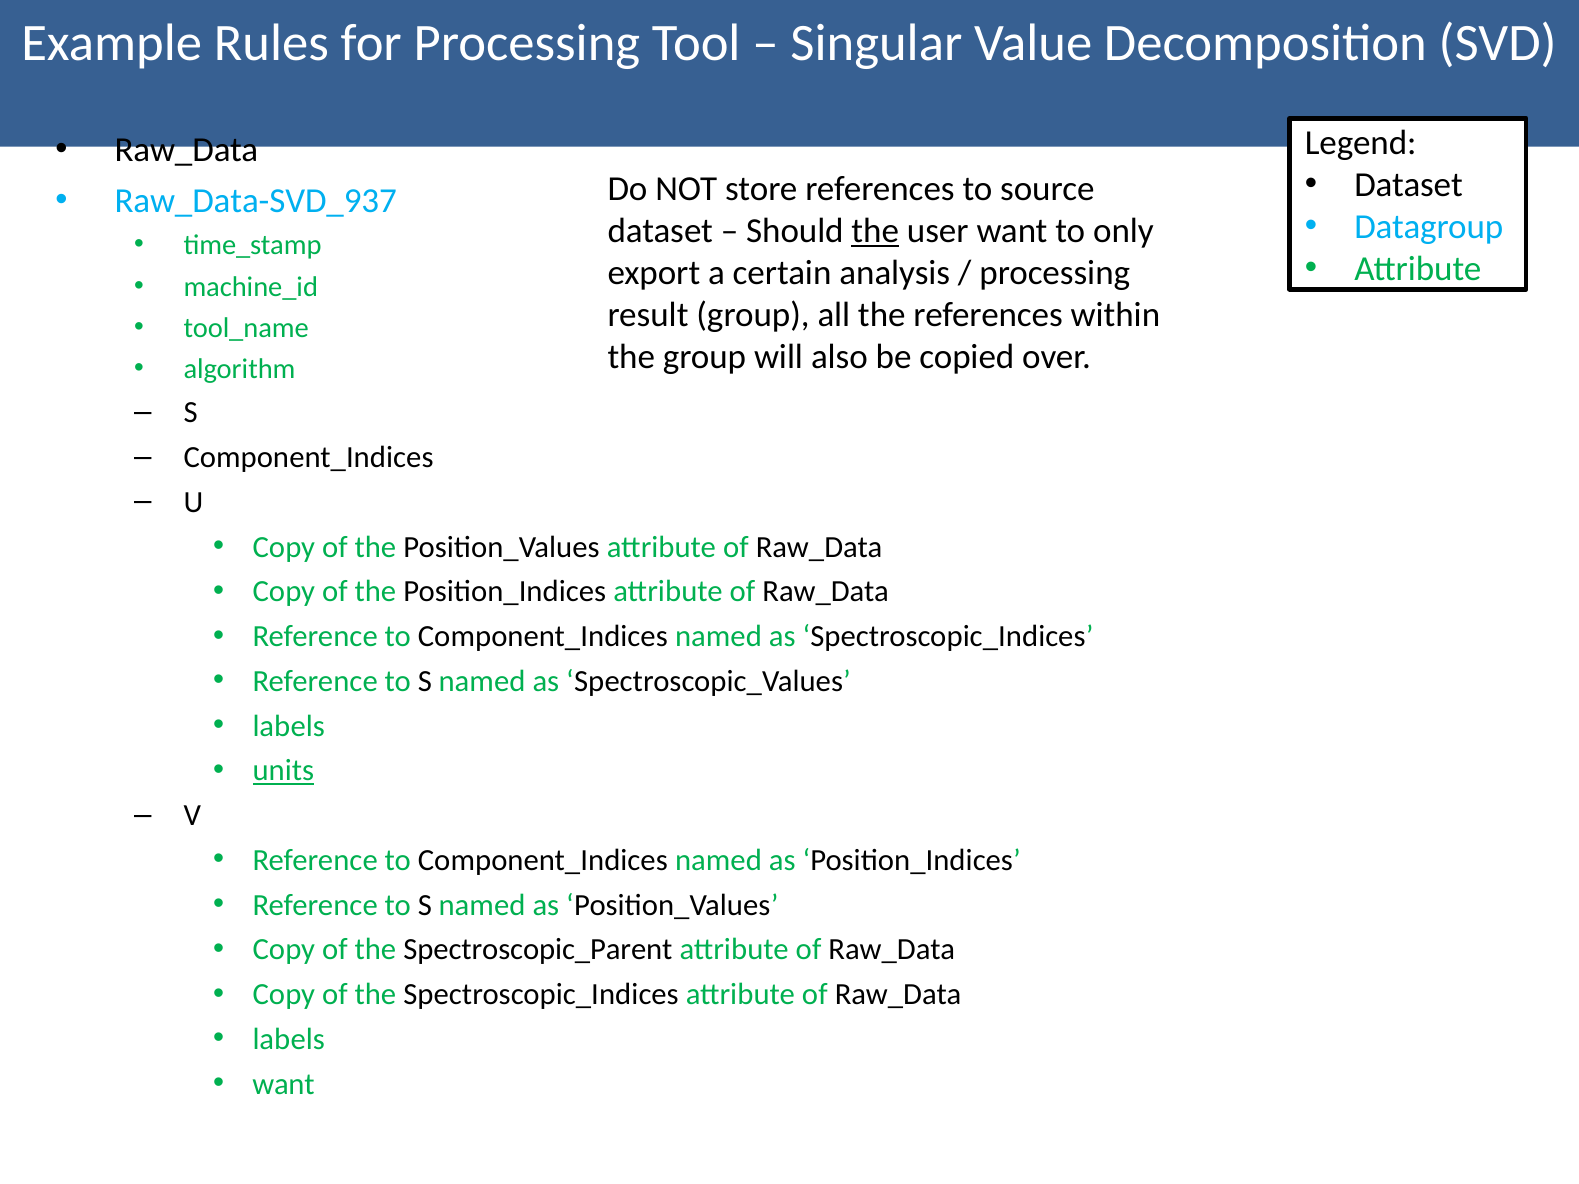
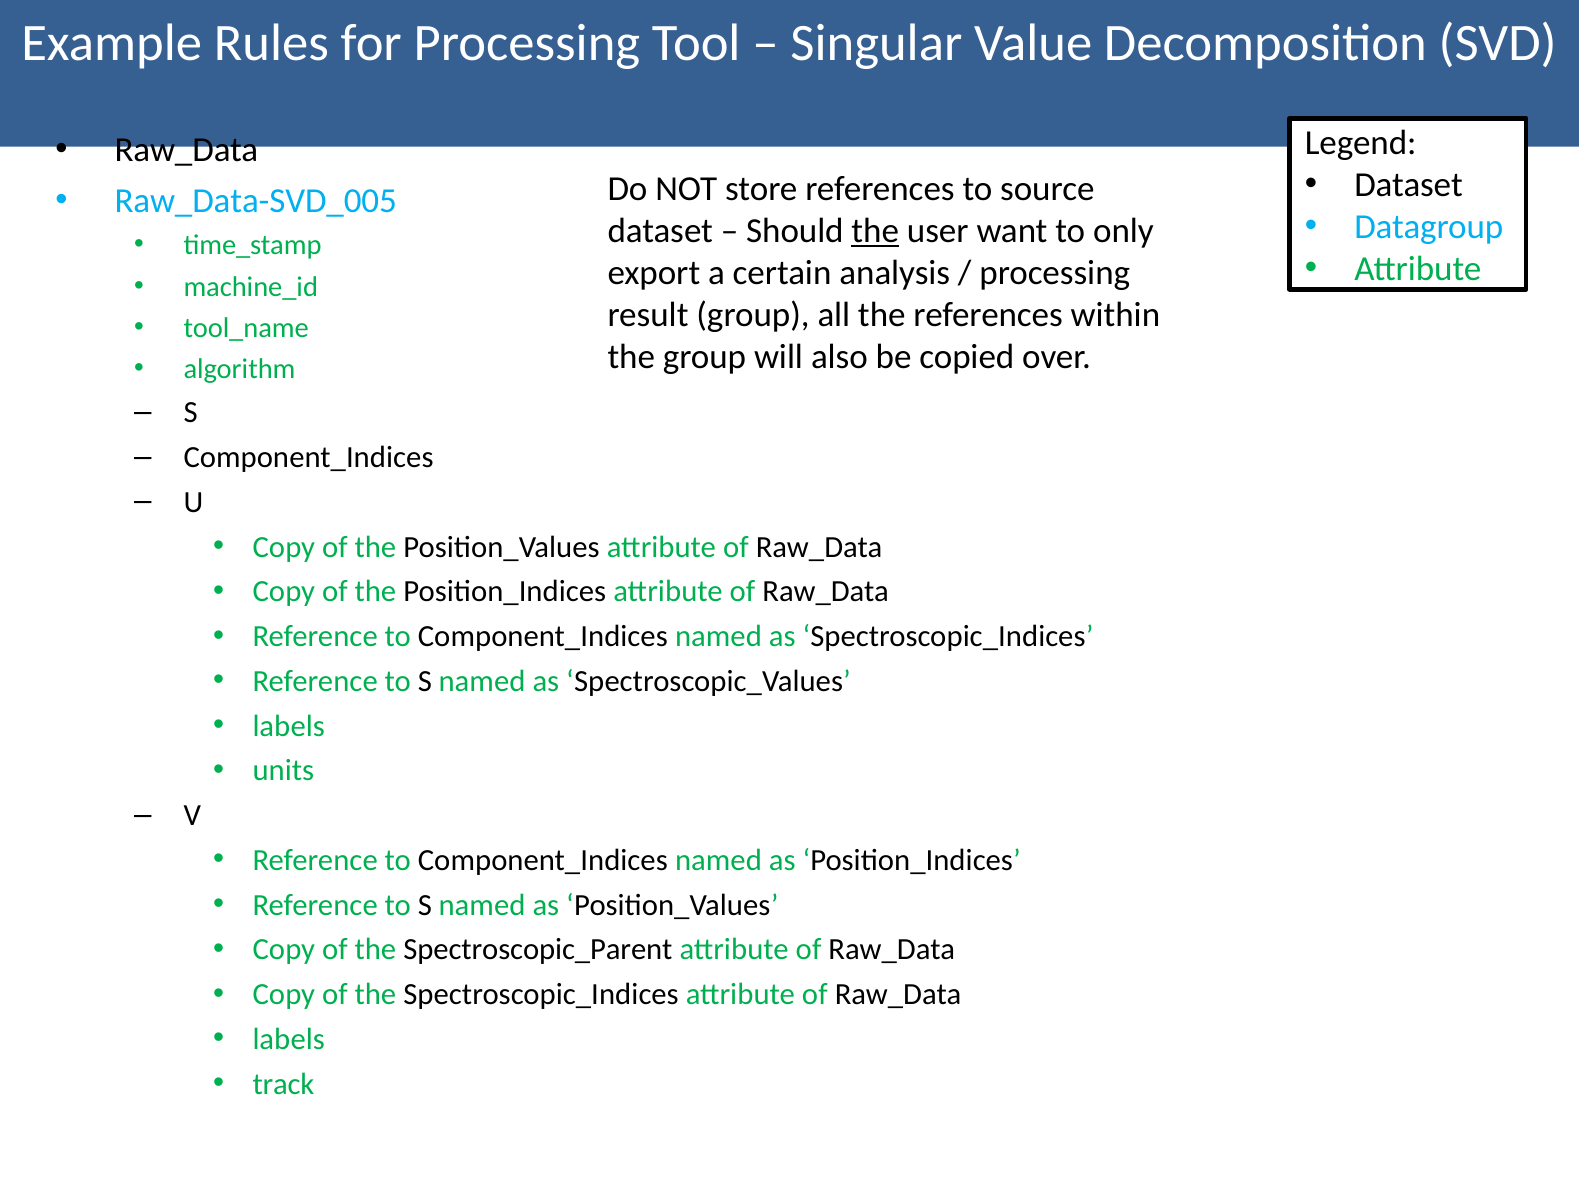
Raw_Data-SVD_937: Raw_Data-SVD_937 -> Raw_Data-SVD_005 (256, 201)
units underline: present -> none (283, 771)
want: want -> track (283, 1084)
